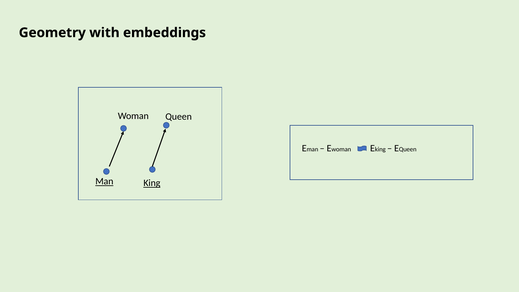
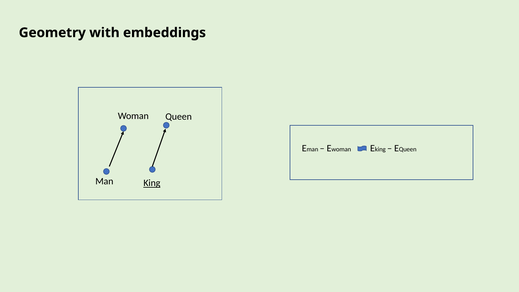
Man underline: present -> none (104, 181)
